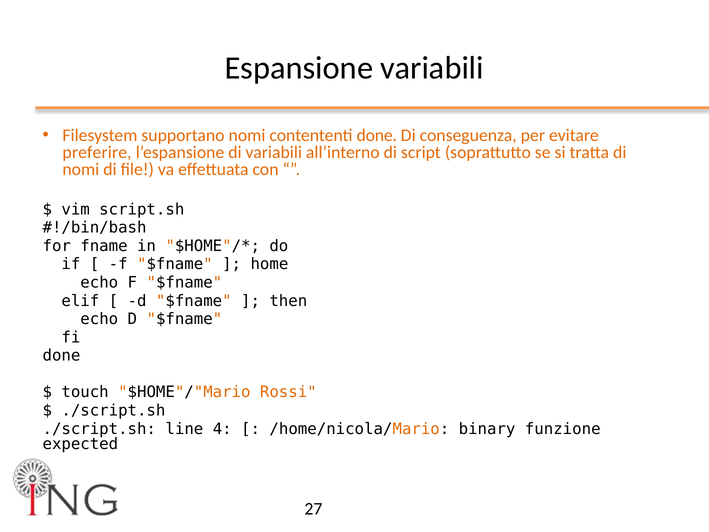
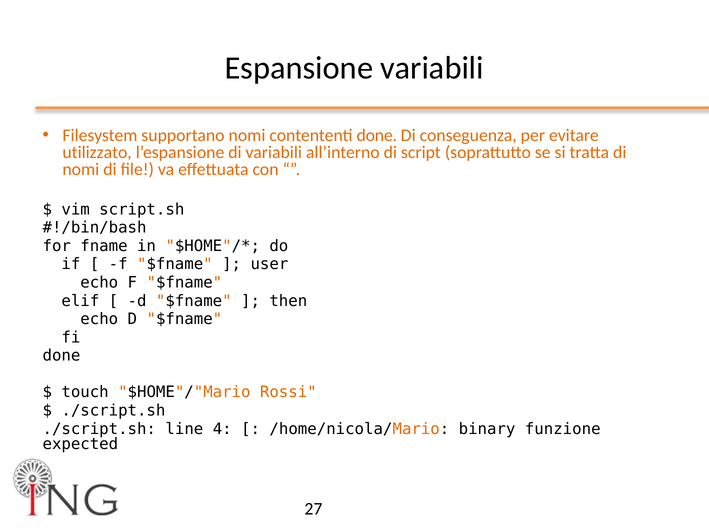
preferire: preferire -> utilizzato (97, 152)
home: home -> user (269, 264)
